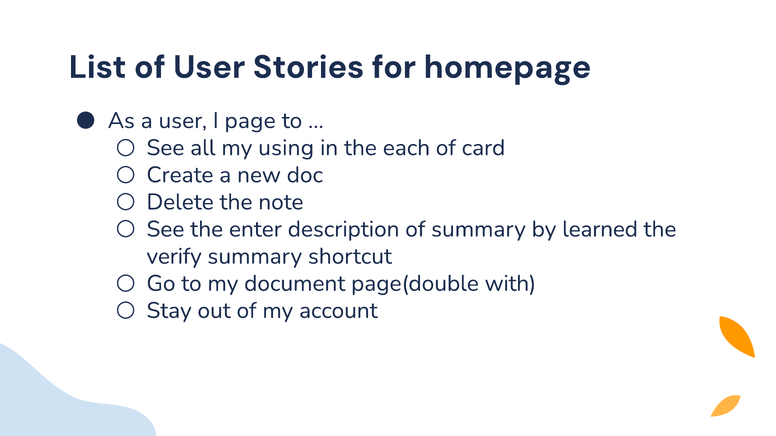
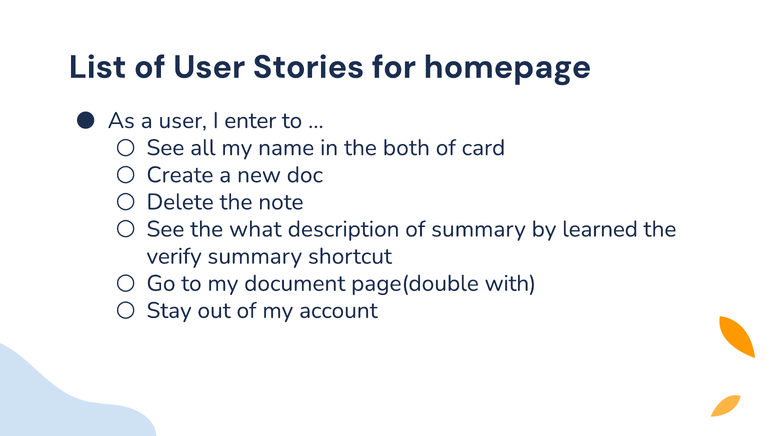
page: page -> enter (250, 121)
using: using -> name (286, 148)
each: each -> both (406, 148)
enter: enter -> what (255, 229)
